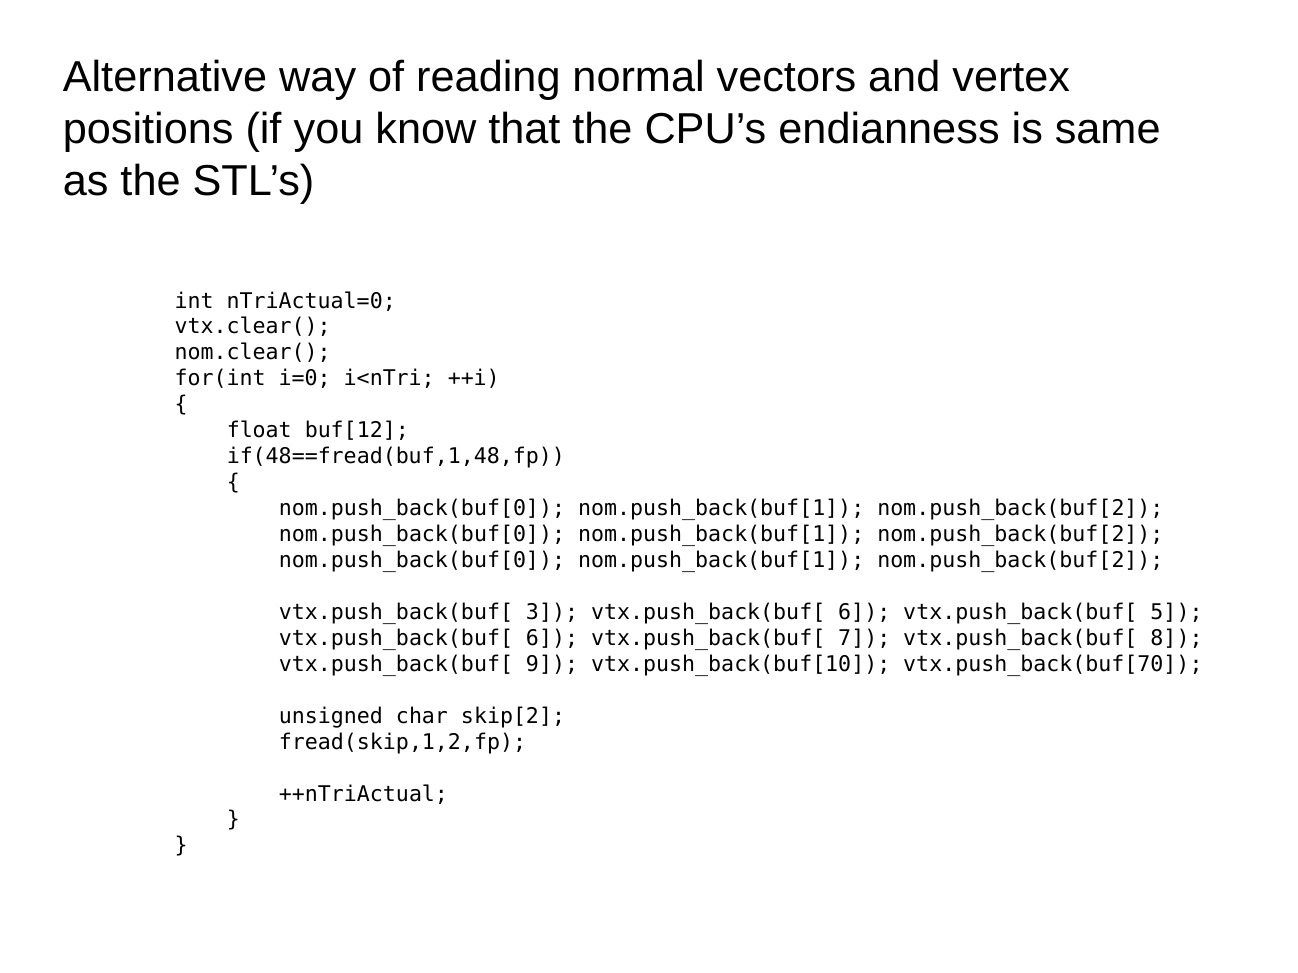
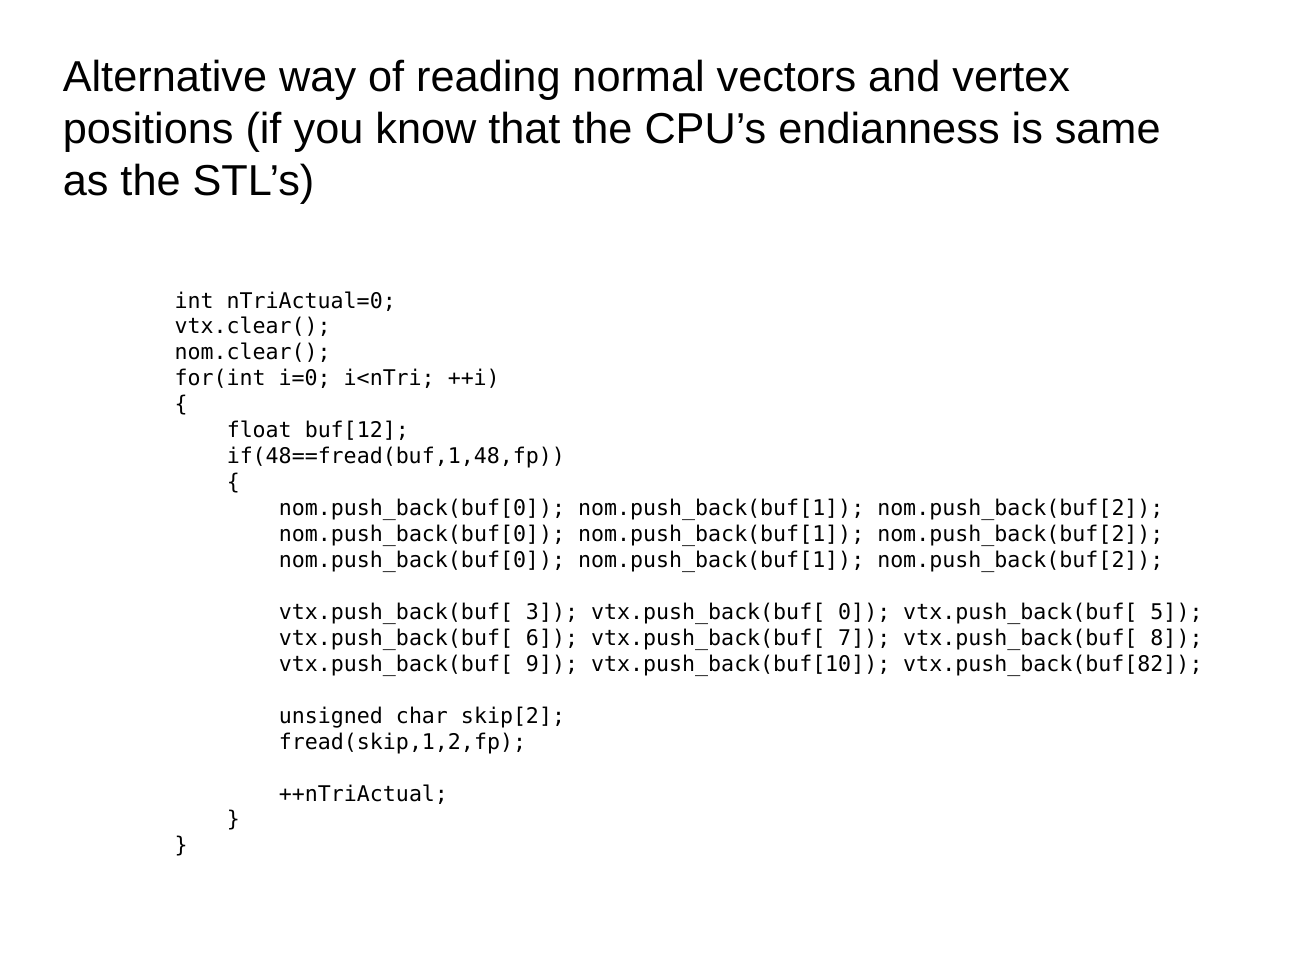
3 vtx.push_back(buf[ 6: 6 -> 0 (864, 613)
vtx.push_back(buf[70: vtx.push_back(buf[70 -> vtx.push_back(buf[82 (1053, 665)
